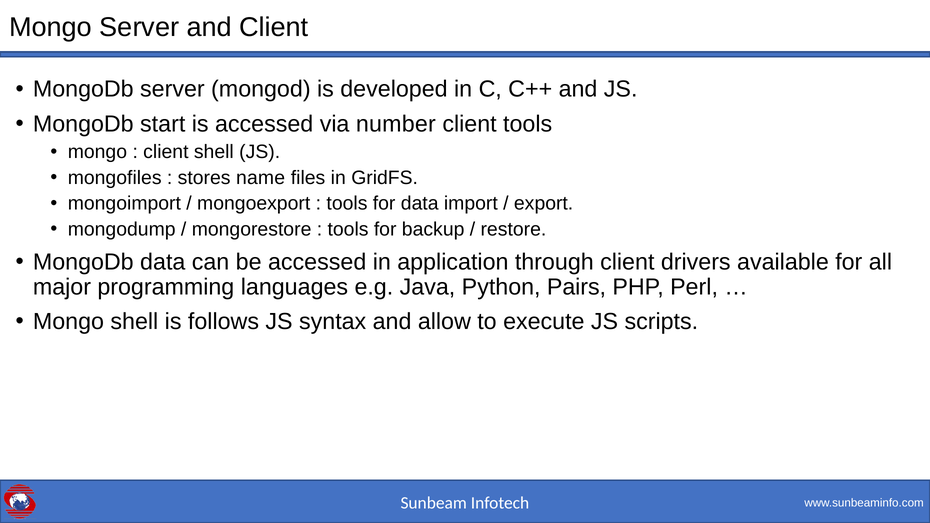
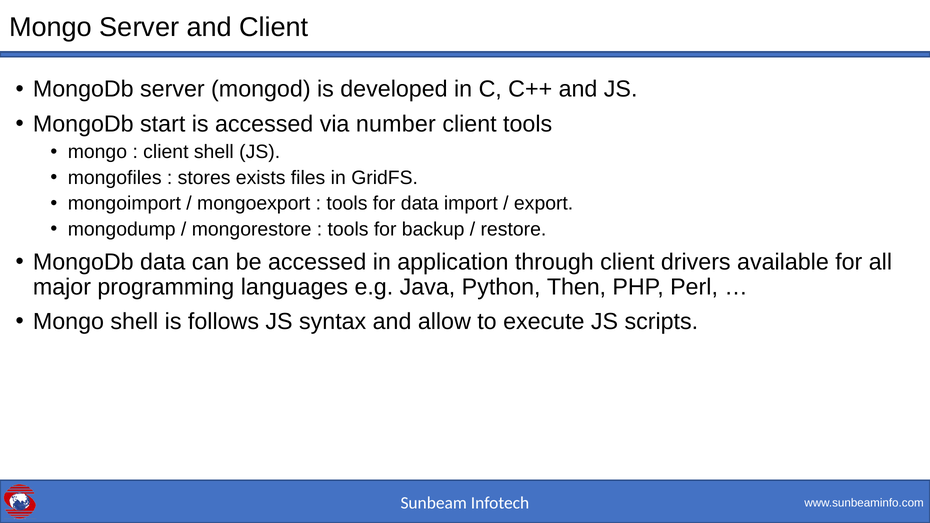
name: name -> exists (261, 178)
Pairs: Pairs -> Then (577, 287)
